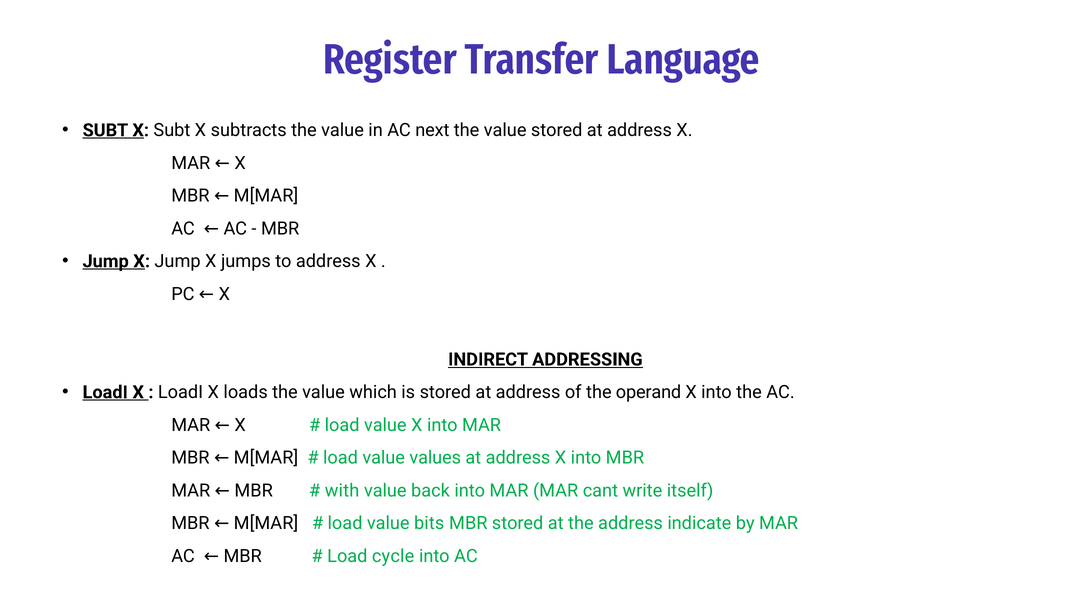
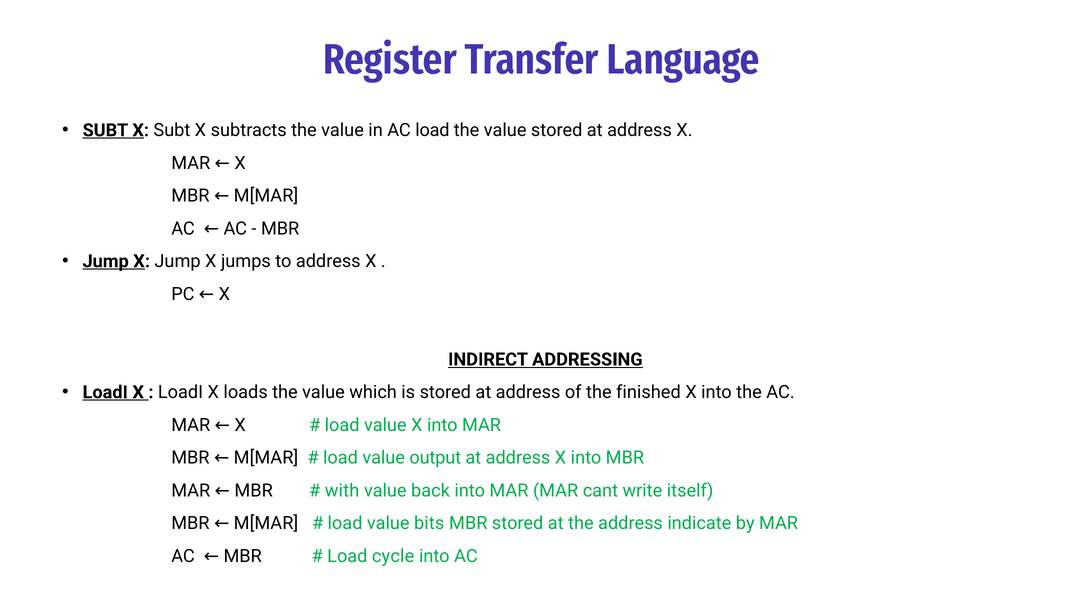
AC next: next -> load (432, 130)
operand: operand -> finished (648, 392)
values: values -> output (435, 458)
